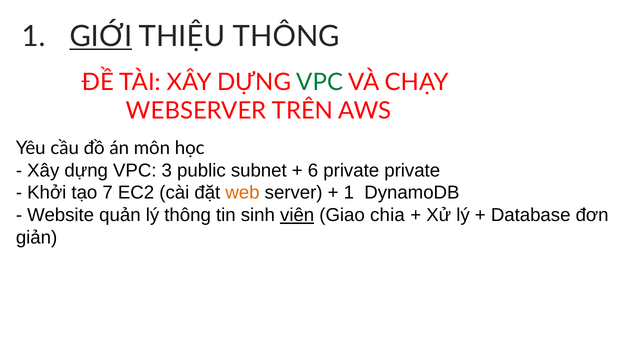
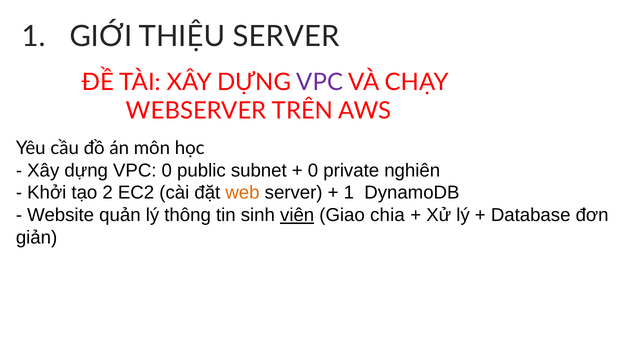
GIỚI underline: present -> none (101, 37)
THIỆU THÔNG: THÔNG -> SERVER (286, 37)
VPC colour: green -> purple (320, 82)
VPC 3: 3 -> 0 (167, 170)
6: 6 -> 0 (313, 170)
private private: private -> nghiên (412, 170)
7: 7 -> 2 (108, 192)
